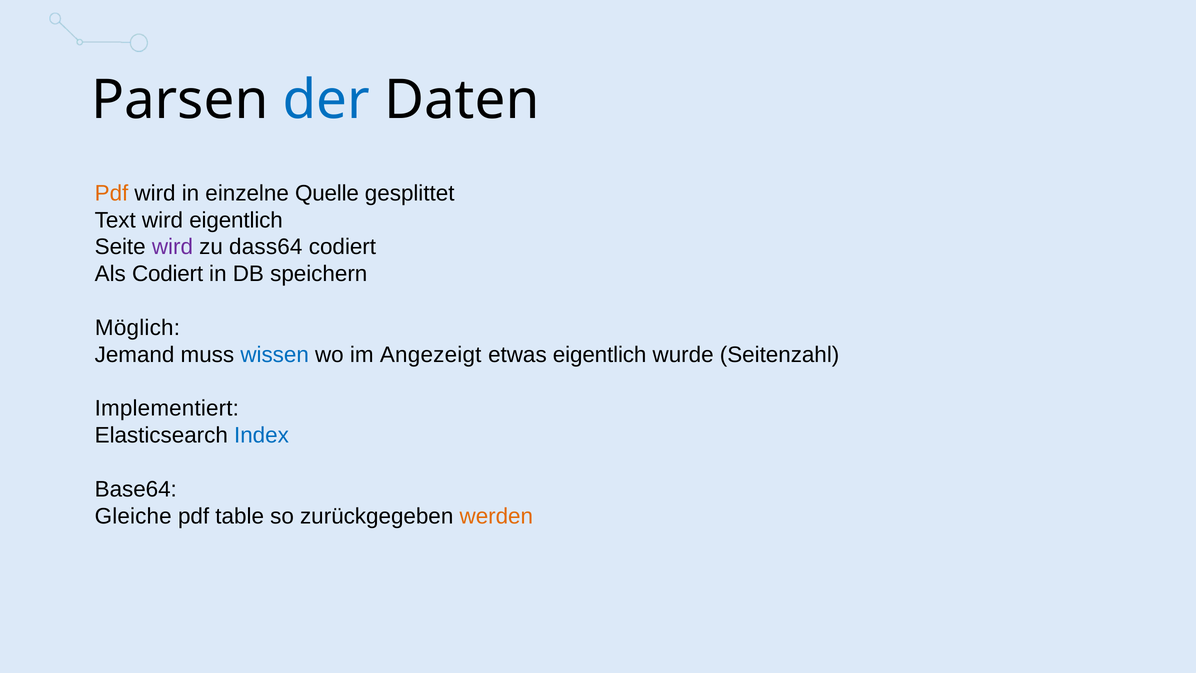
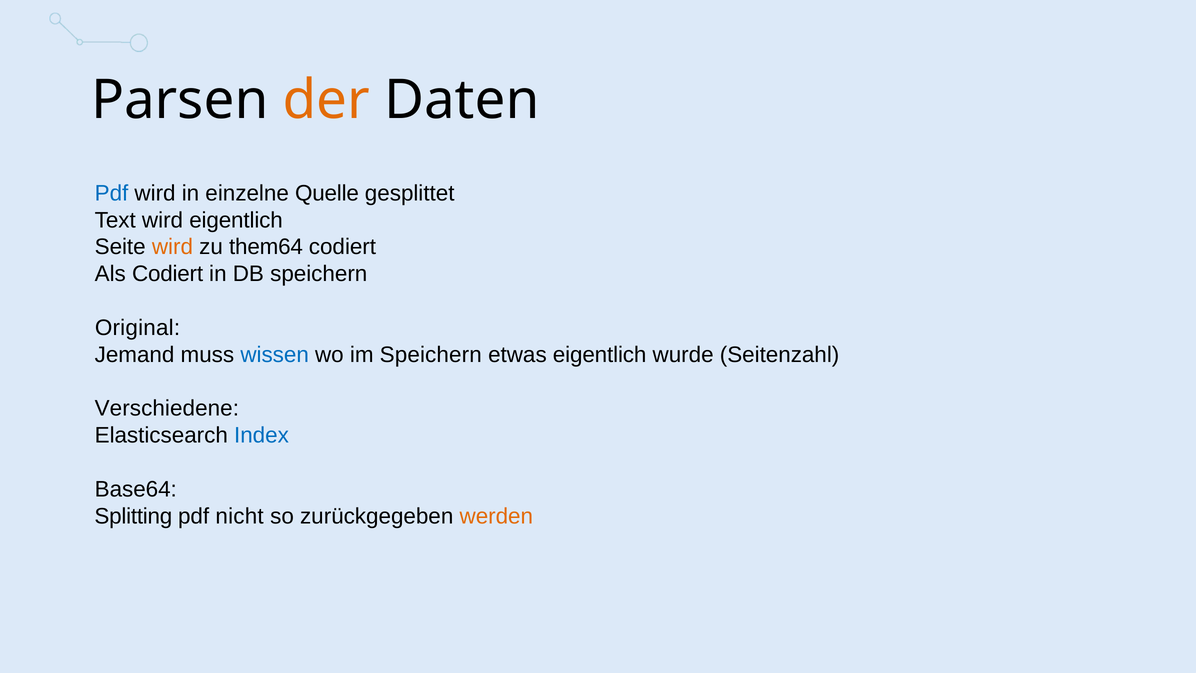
der colour: blue -> orange (326, 100)
Pdf colour: orange -> blue (112, 193)
wird colour: purple -> orange (172, 247)
dass64: dass64 -> them64 (266, 247)
Möglich: Möglich -> Original (138, 328)
im Angezeigt: Angezeigt -> Speichern (431, 355)
Implementiert: Implementiert -> Verschiedene (167, 408)
Gleiche: Gleiche -> Splitting (133, 516)
table: table -> nicht (240, 516)
